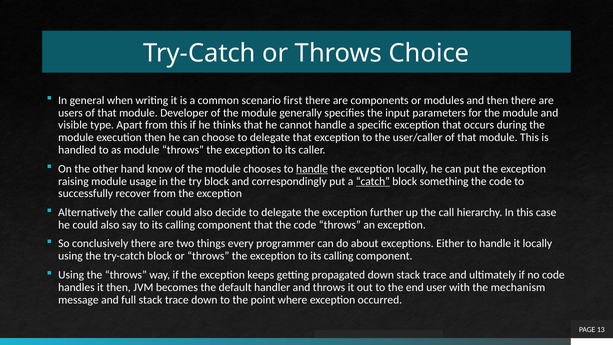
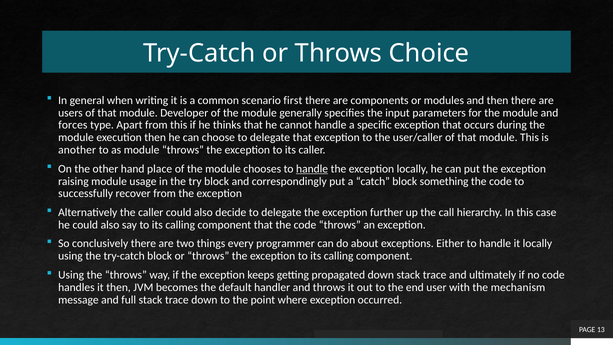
visible: visible -> forces (73, 125)
handled: handled -> another (77, 150)
know: know -> place (160, 169)
catch underline: present -> none (373, 181)
